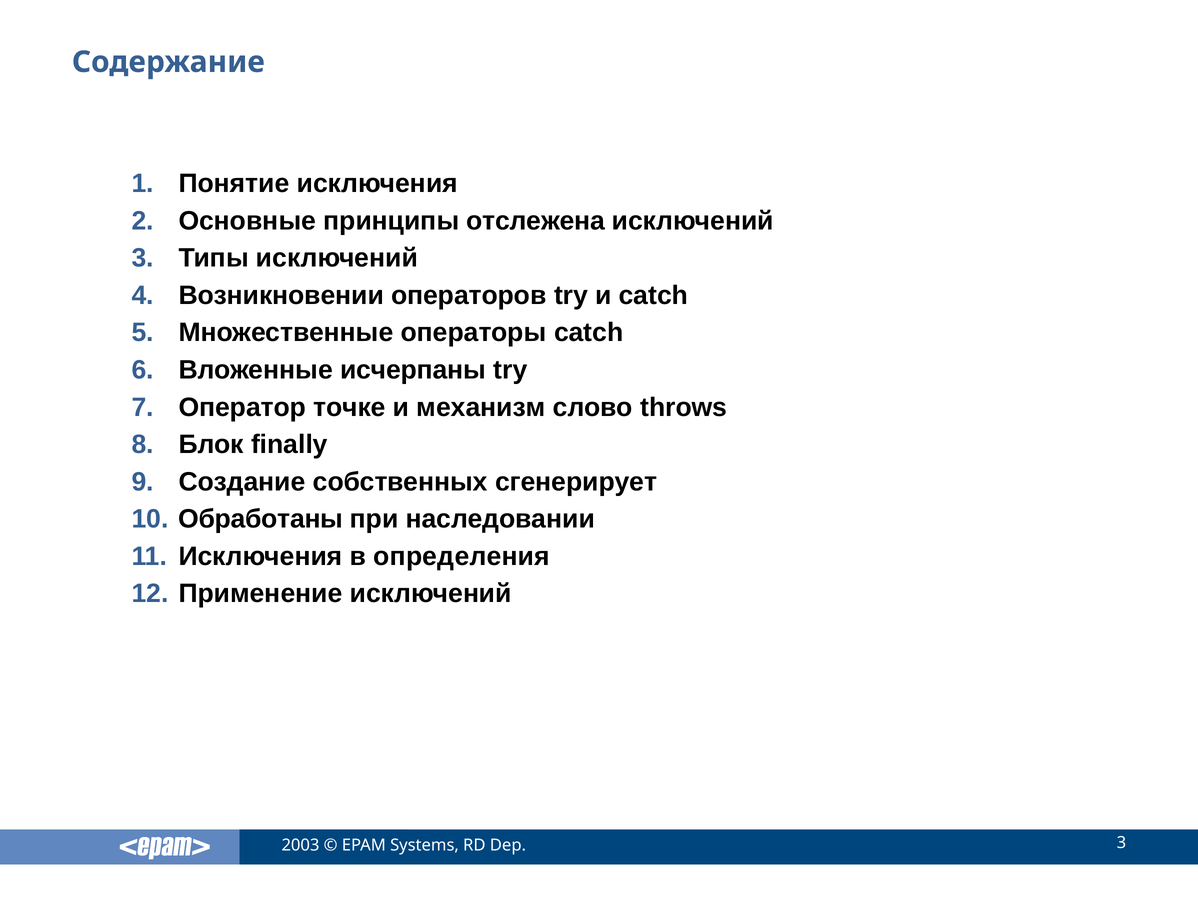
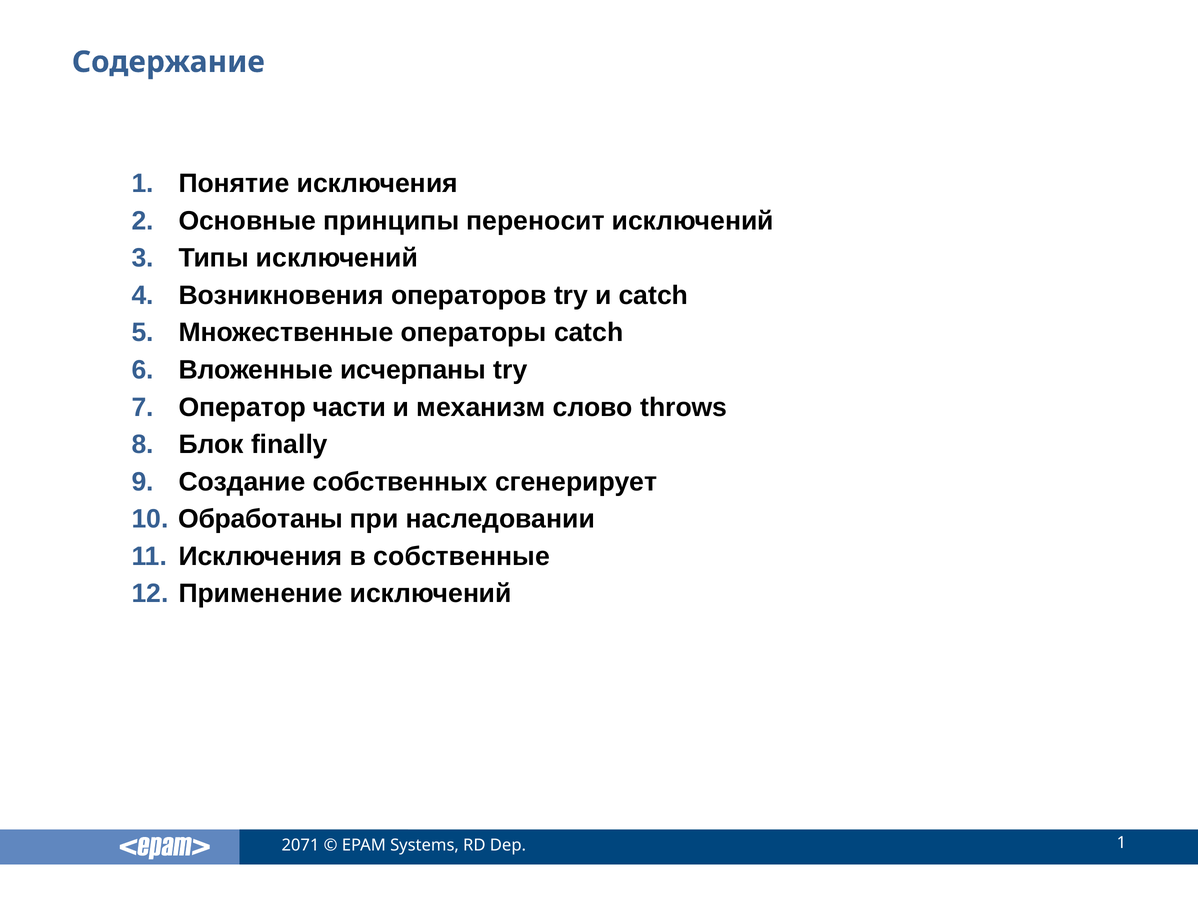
отслежена: отслежена -> переносит (536, 221)
Возникновении: Возникновении -> Возникновения (281, 295)
точке: точке -> части (350, 407)
определения: определения -> собственные (462, 556)
2003: 2003 -> 2071 (300, 845)
Dep 3: 3 -> 1 (1121, 842)
